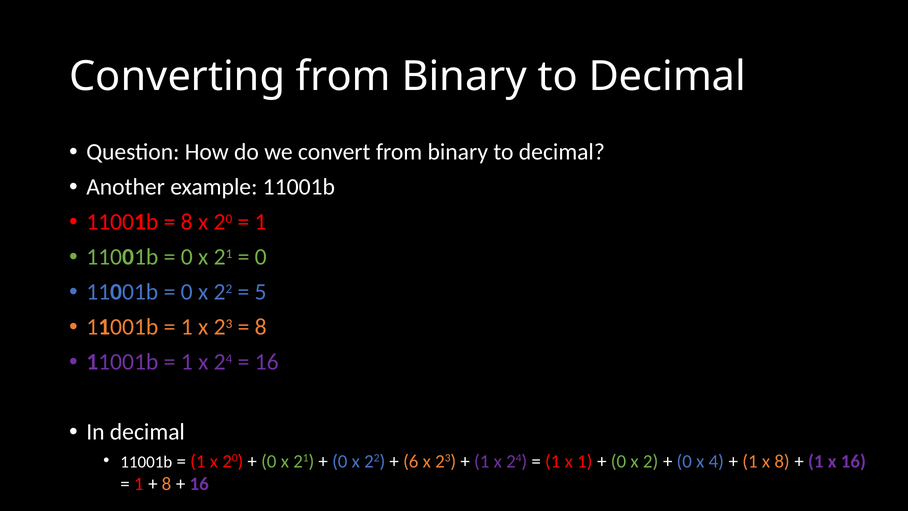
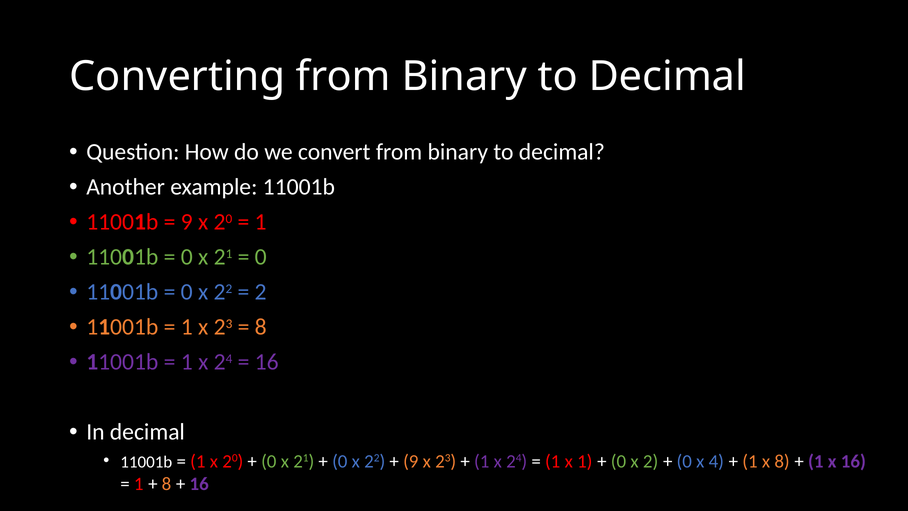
8: 8 -> 9 (187, 222)
5: 5 -> 2 (261, 292)
6: 6 -> 9 (411, 461)
